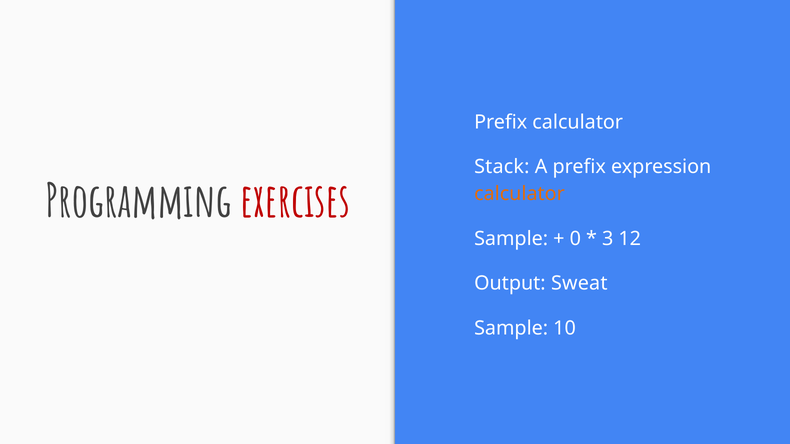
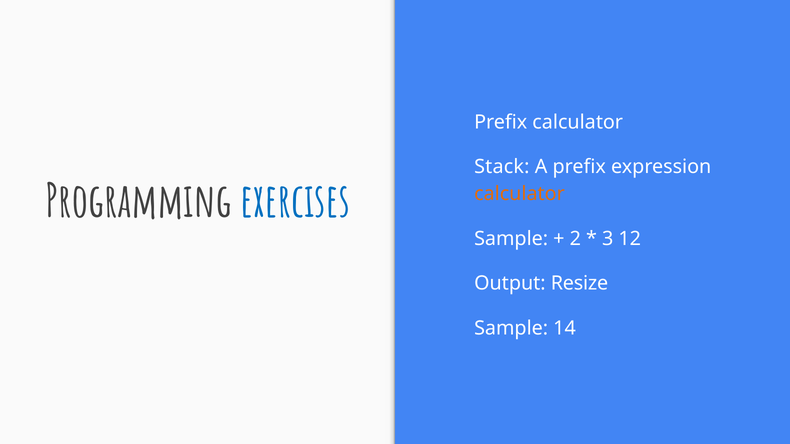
exercises colour: red -> blue (295, 202)
0: 0 -> 2 (575, 239)
Sweat: Sweat -> Resize (579, 284)
10: 10 -> 14 (565, 329)
